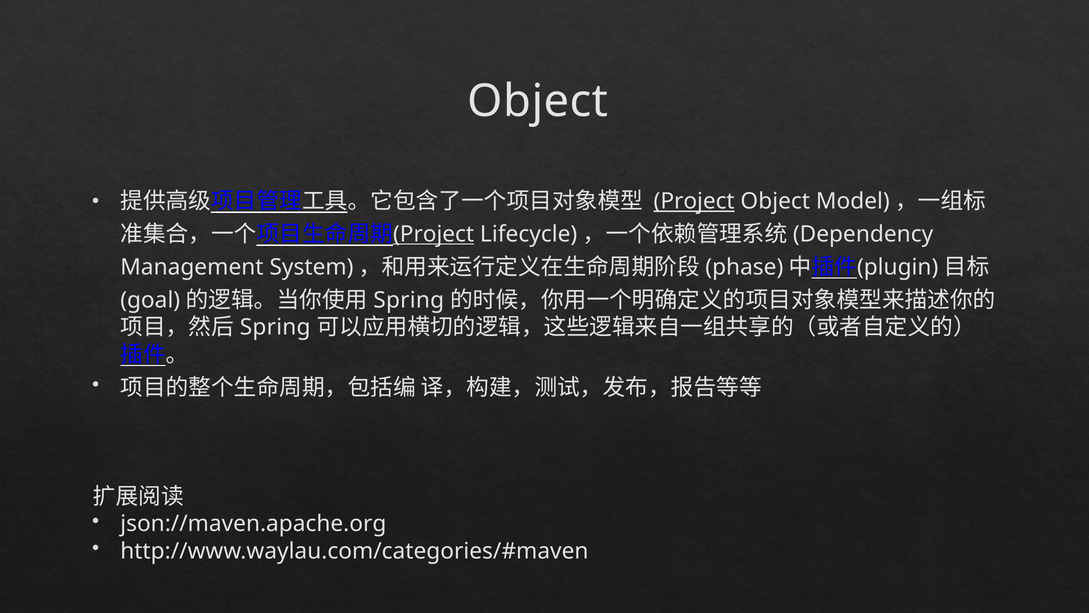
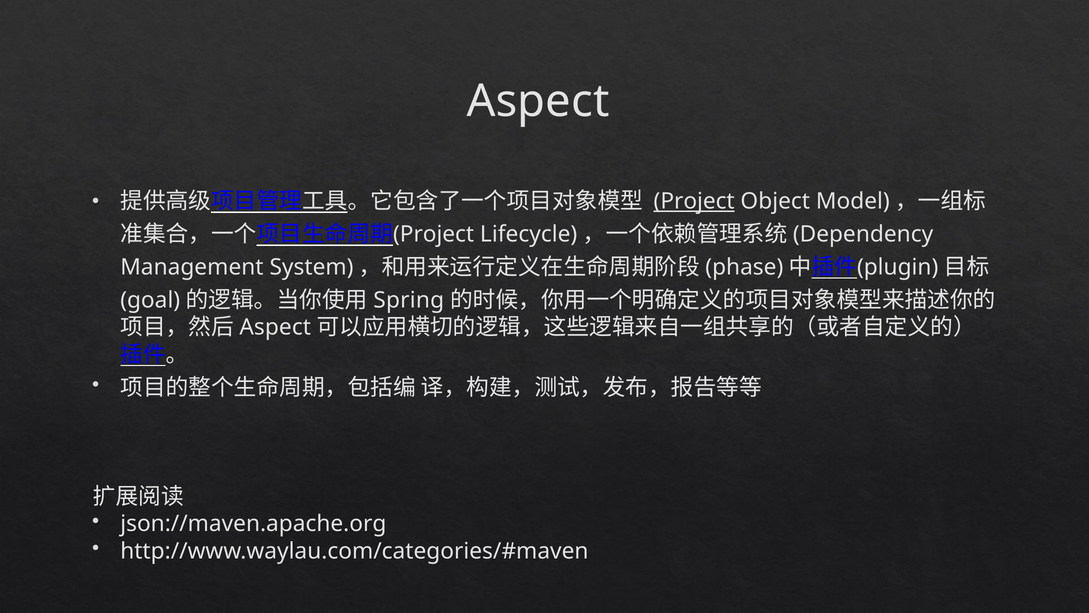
Object: Object -> Aspect (538, 101)
Project underline: present -> none (434, 234)
Spring: Spring -> Aspect (275, 327)
